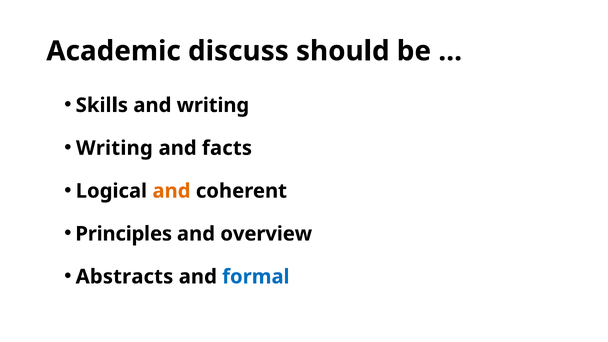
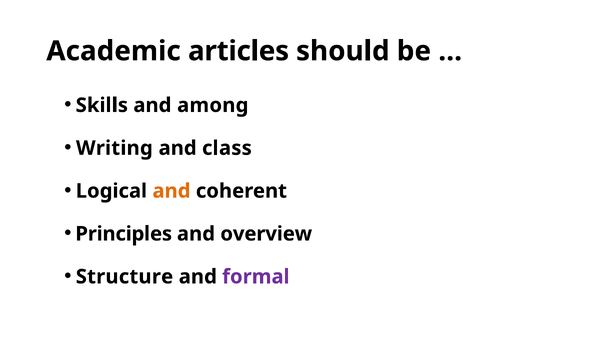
discuss: discuss -> articles (239, 51)
and writing: writing -> among (213, 105)
facts: facts -> class (227, 148)
Abstracts: Abstracts -> Structure (124, 277)
formal colour: blue -> purple (256, 277)
